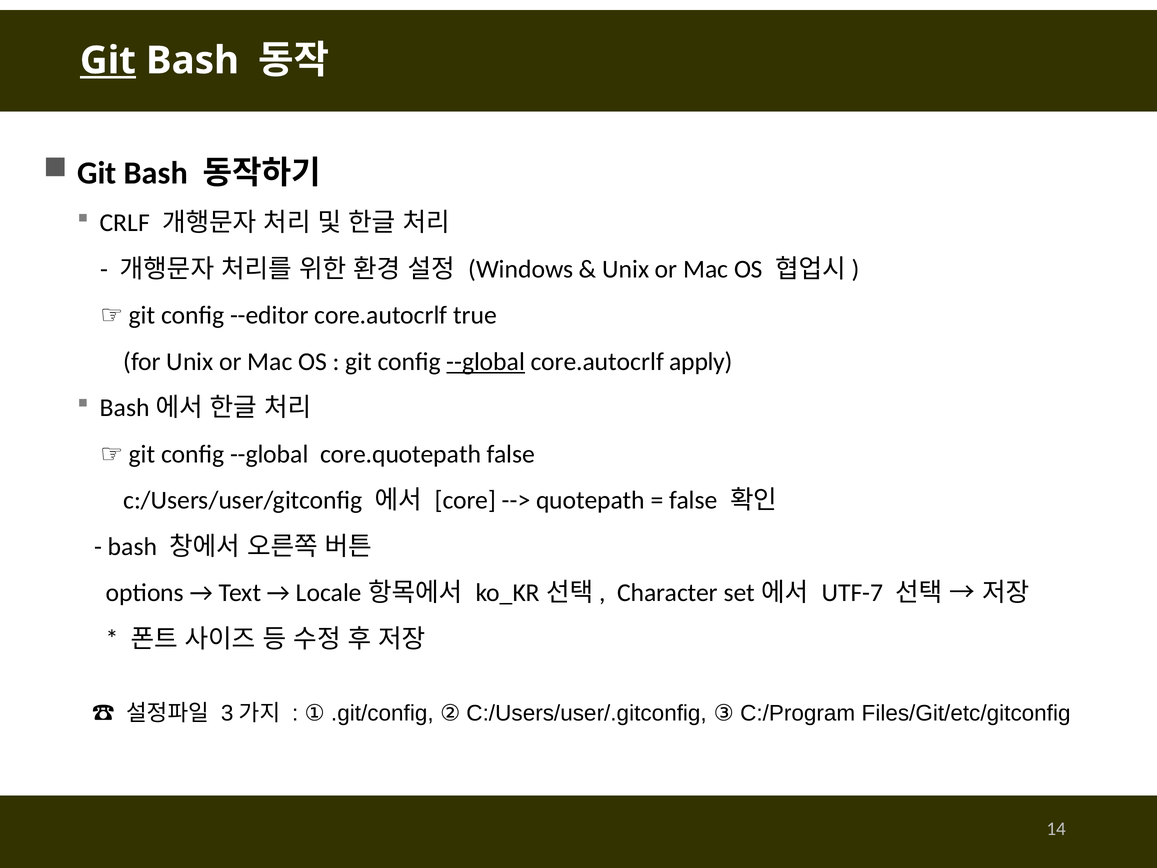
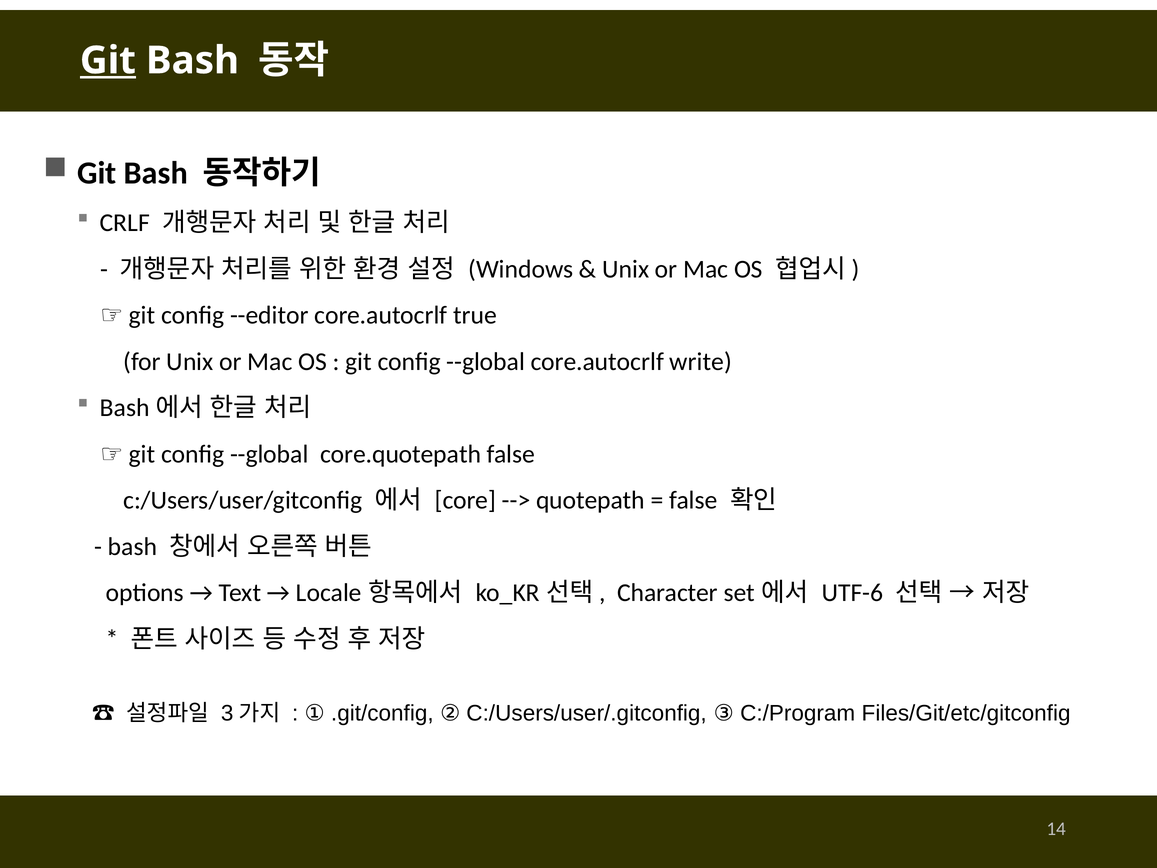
--global underline: present -> none (486, 361)
apply: apply -> write (701, 361)
UTF-7: UTF-7 -> UTF-6 (852, 593)
